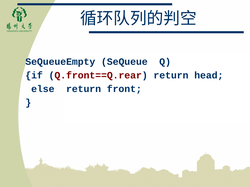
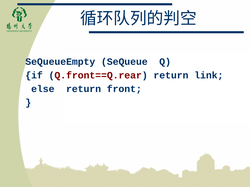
head: head -> link (209, 76)
